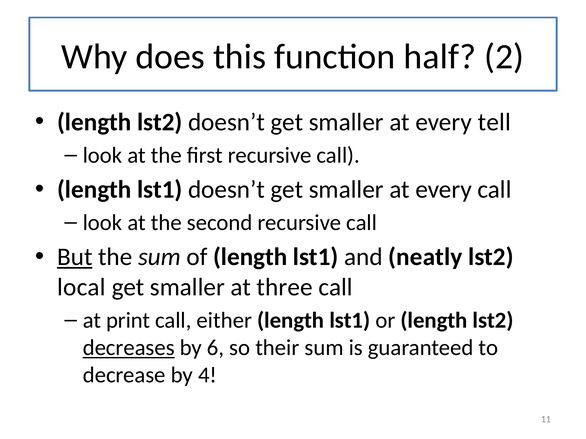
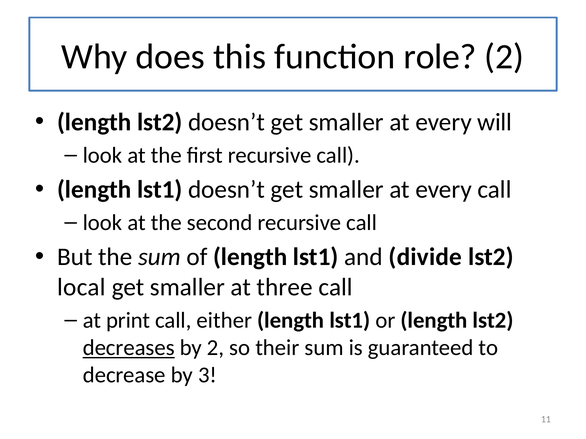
half: half -> role (440, 57)
tell: tell -> will (495, 122)
But underline: present -> none (75, 257)
neatly: neatly -> divide (425, 257)
by 6: 6 -> 2 (216, 348)
4: 4 -> 3 (208, 376)
